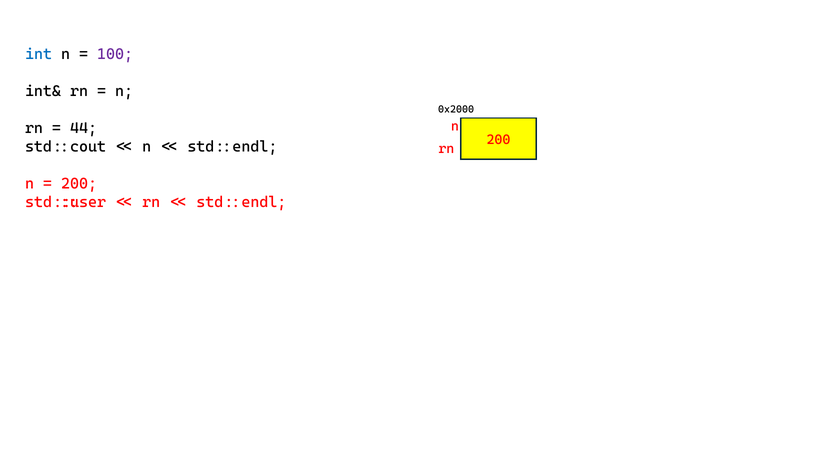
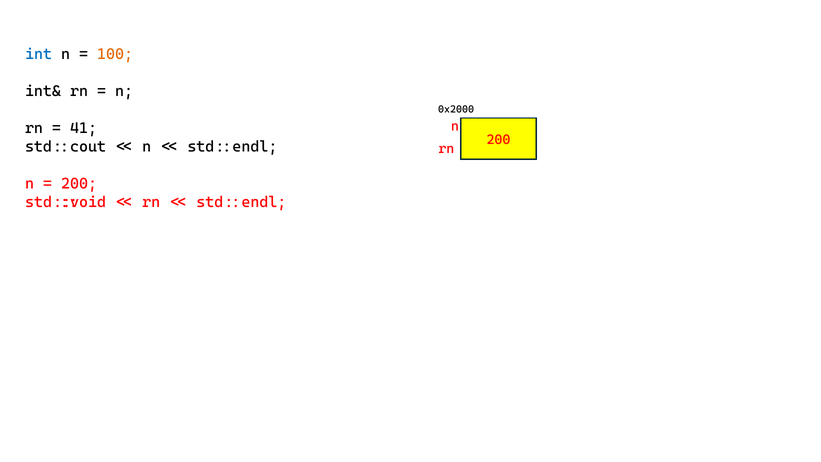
100 colour: purple -> orange (115, 54)
44: 44 -> 41 (84, 128)
std::user: std::user -> std::void (66, 202)
